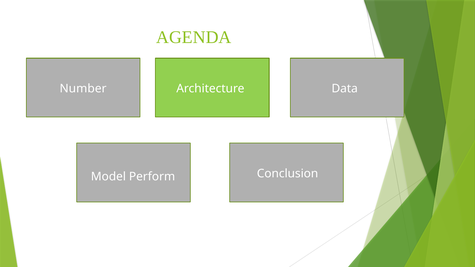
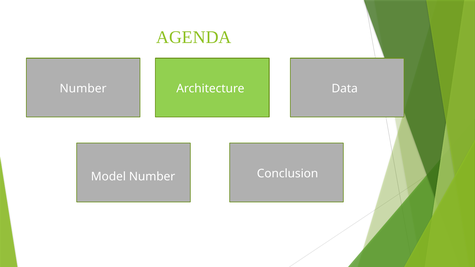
Model Perform: Perform -> Number (152, 177)
